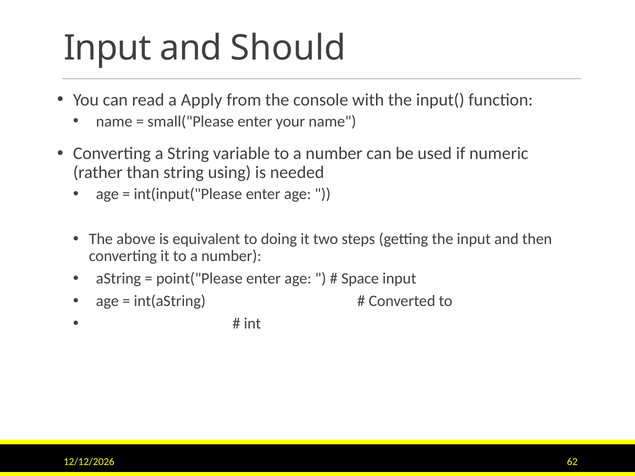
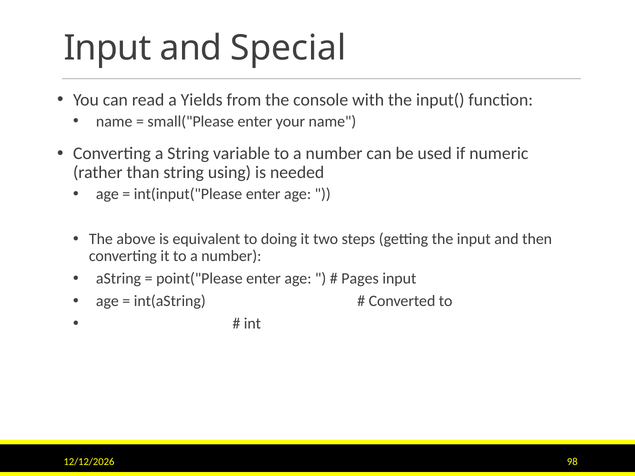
Should: Should -> Special (288, 48)
Apply: Apply -> Yields (202, 100)
Space: Space -> Pages (360, 279)
62: 62 -> 98 (572, 462)
